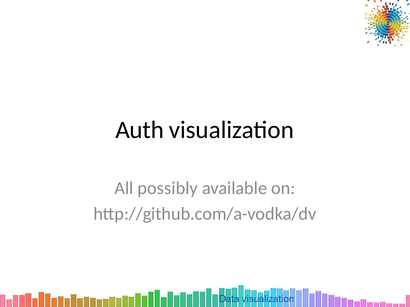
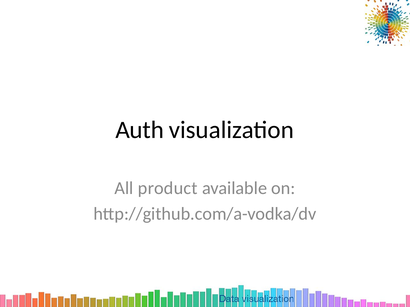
possibly: possibly -> product (168, 189)
